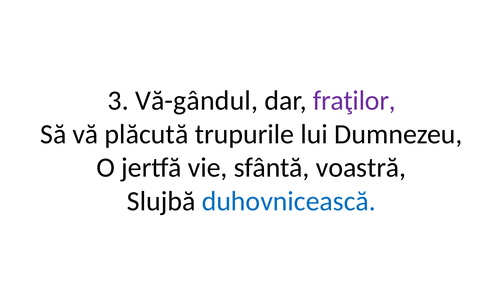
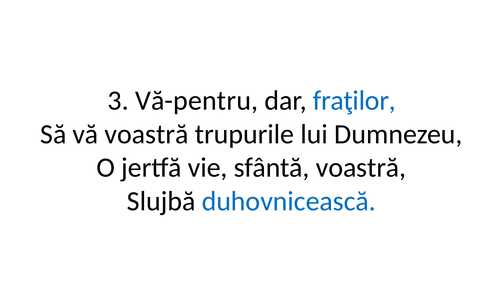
Vă-gândul: Vă-gândul -> Vă-pentru (197, 101)
fraţilor colour: purple -> blue (354, 101)
vă plăcută: plăcută -> voastră (146, 134)
